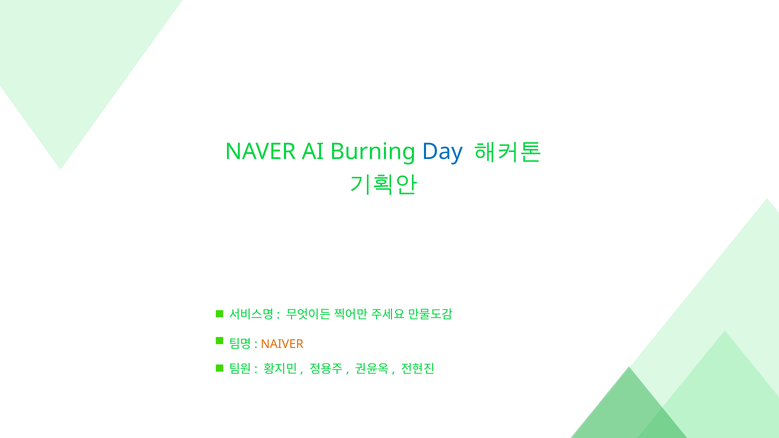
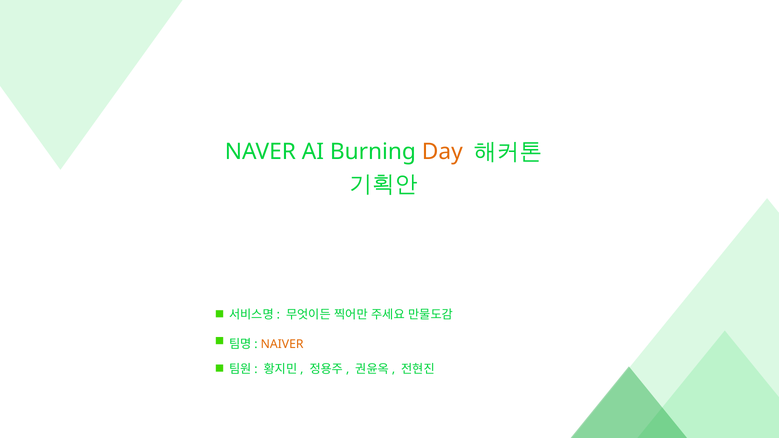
Day colour: blue -> orange (442, 152)
